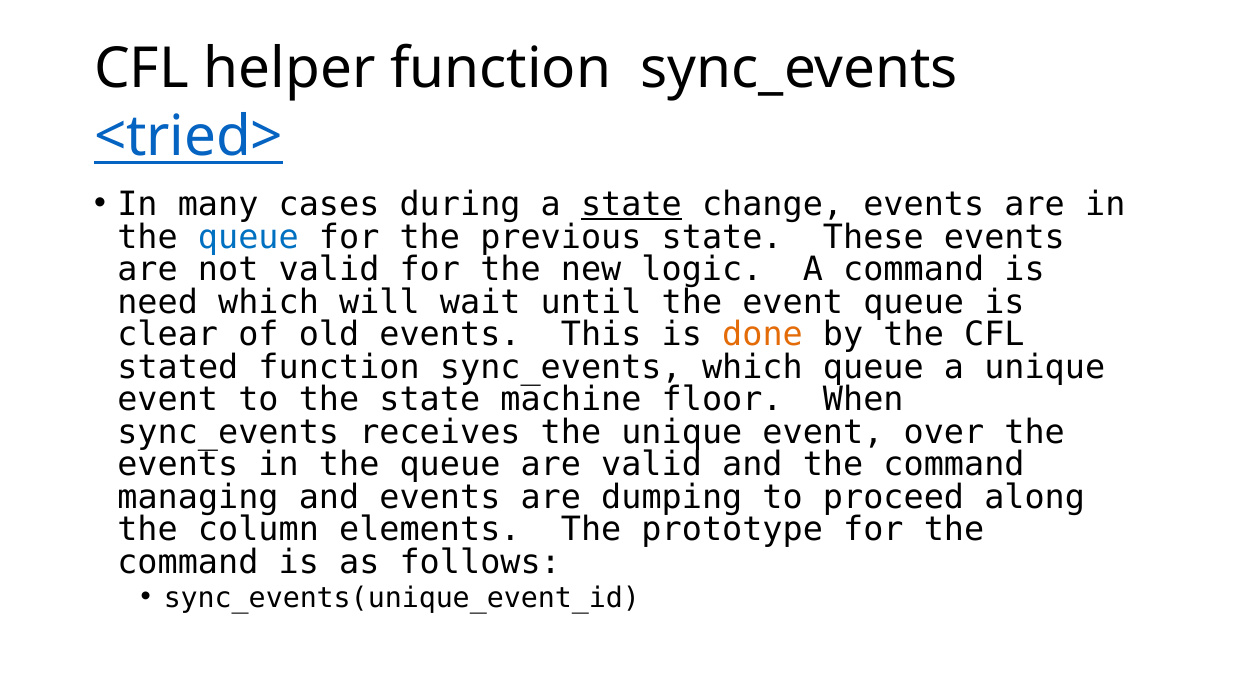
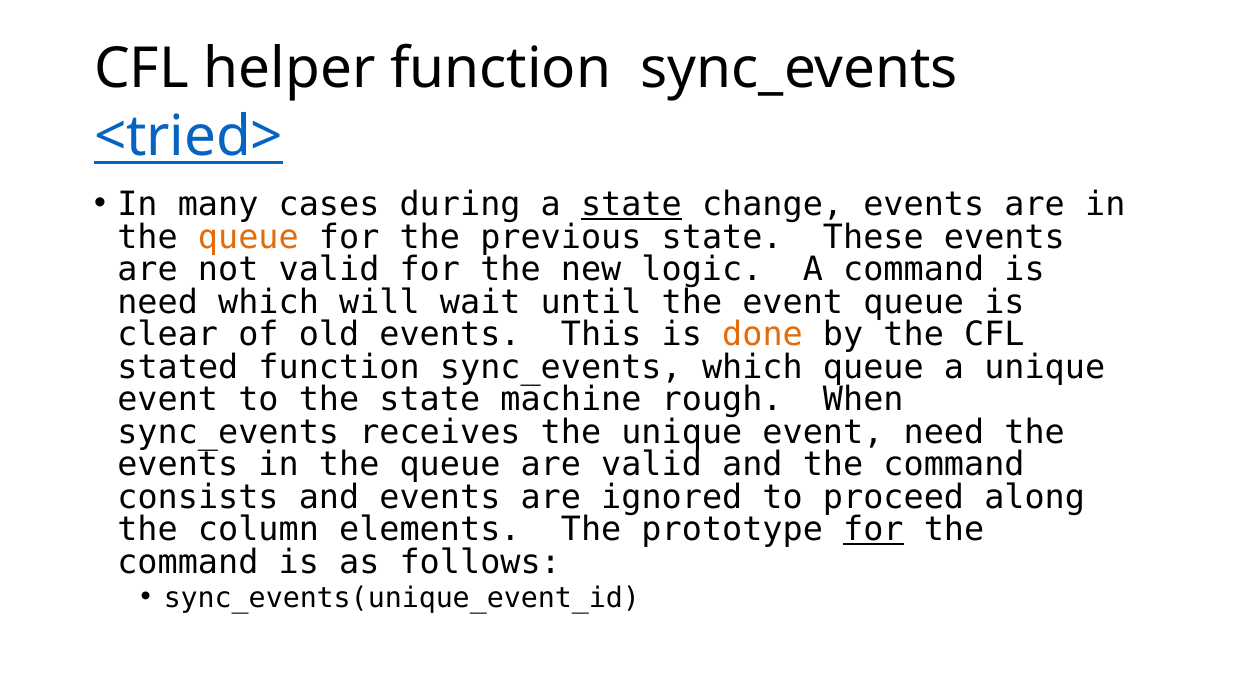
queue colour: blue -> orange (248, 237)
floor: floor -> rough (722, 400)
event over: over -> need (944, 432)
managing: managing -> consists (198, 497)
dumping: dumping -> ignored (672, 497)
for underline: none -> present (873, 530)
